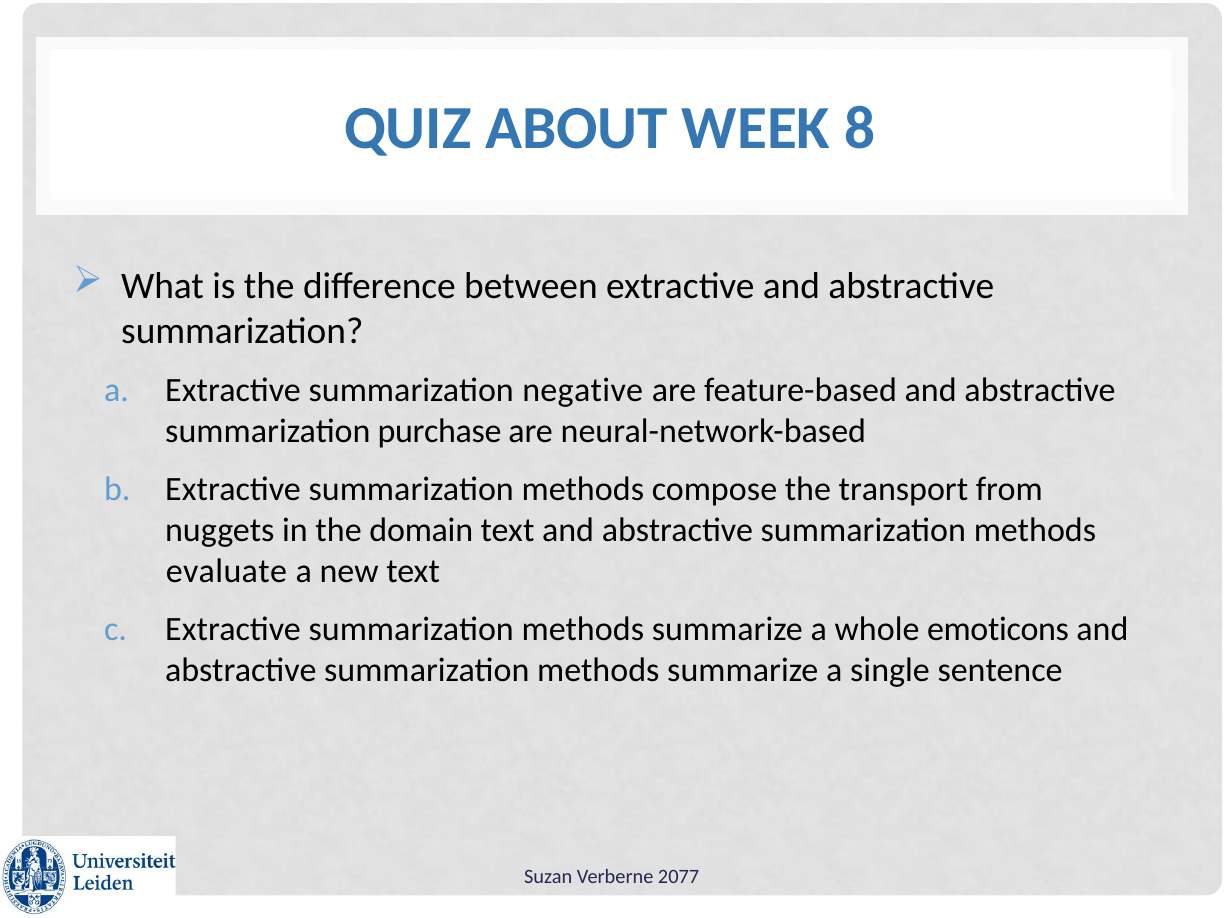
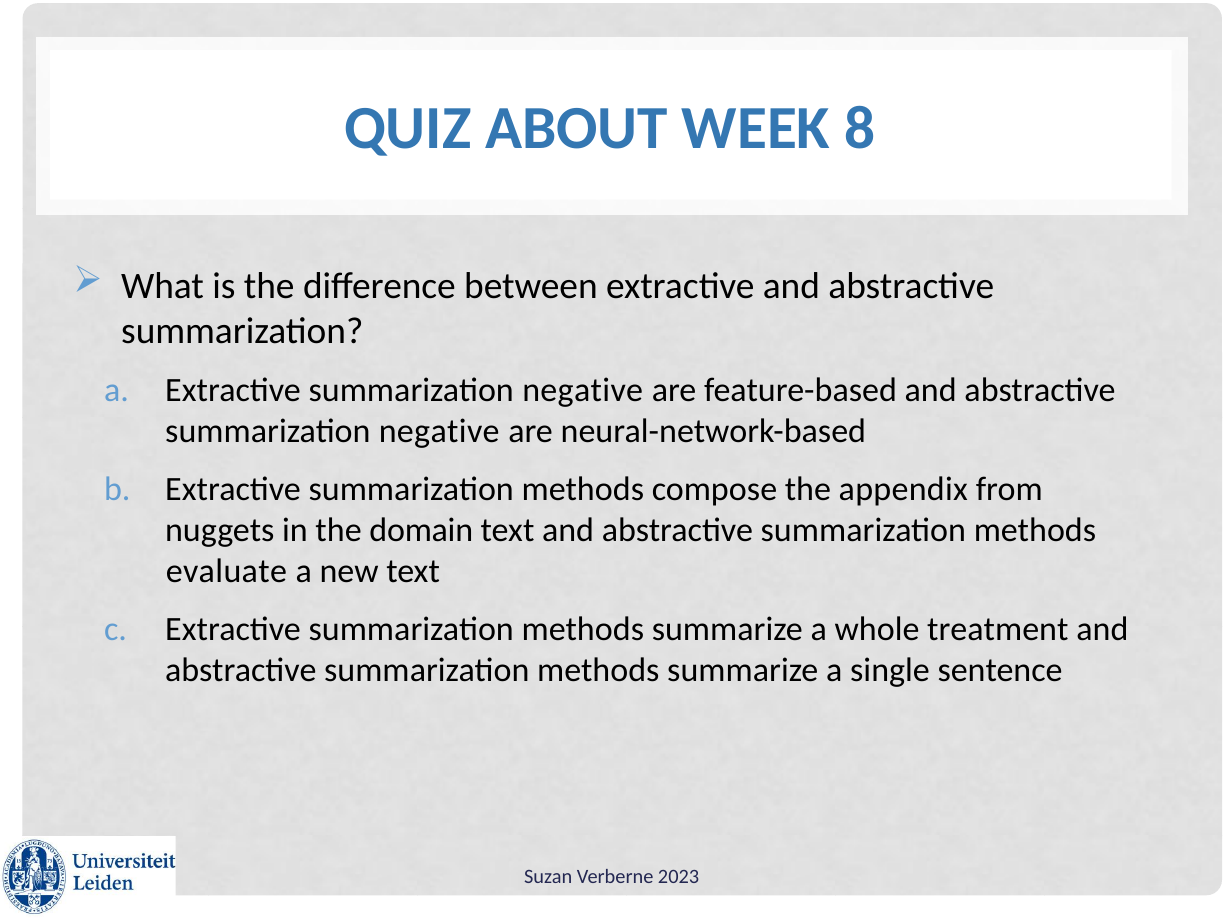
purchase: purchase -> negative (439, 431)
transport: transport -> appendix (903, 489)
emoticons: emoticons -> treatment (998, 629)
2077: 2077 -> 2023 (679, 876)
